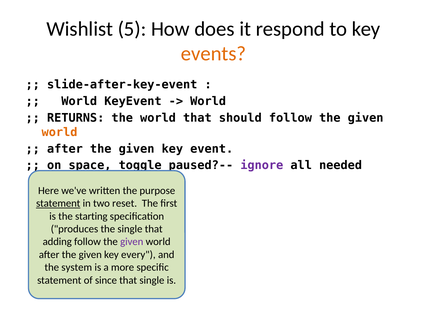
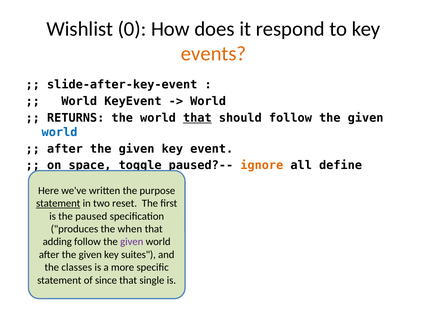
5: 5 -> 0 (132, 29)
that underline: none -> present (197, 118)
world colour: orange -> blue (60, 132)
ignore colour: purple -> orange (262, 165)
needed: needed -> define (341, 165)
starting: starting -> paused (91, 216)
the single: single -> when (130, 229)
every: every -> suites (138, 255)
system: system -> classes (77, 268)
